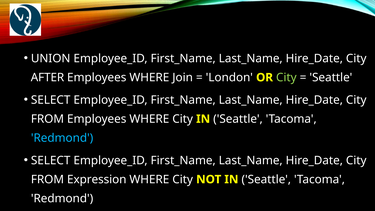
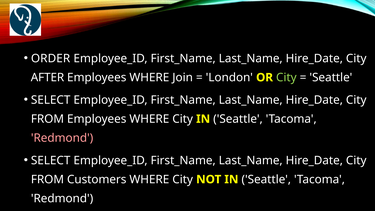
UNION: UNION -> ORDER (51, 58)
Redmond colour: light blue -> pink (62, 138)
Expression: Expression -> Customers (97, 179)
